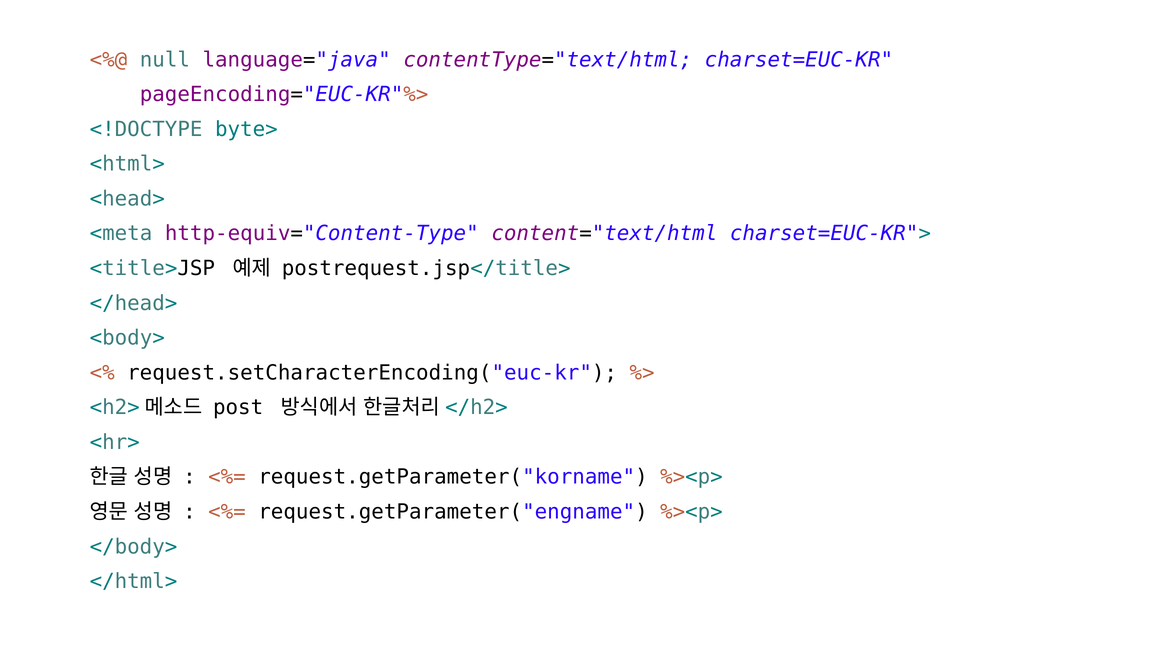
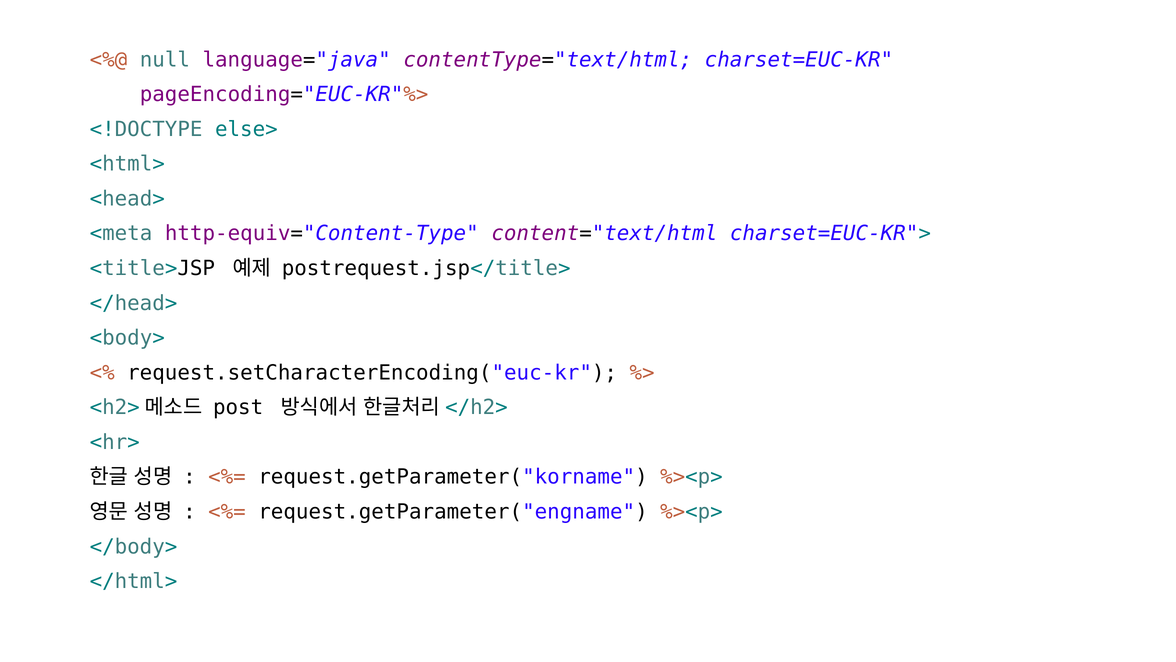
byte>: byte> -> else> (246, 129)
